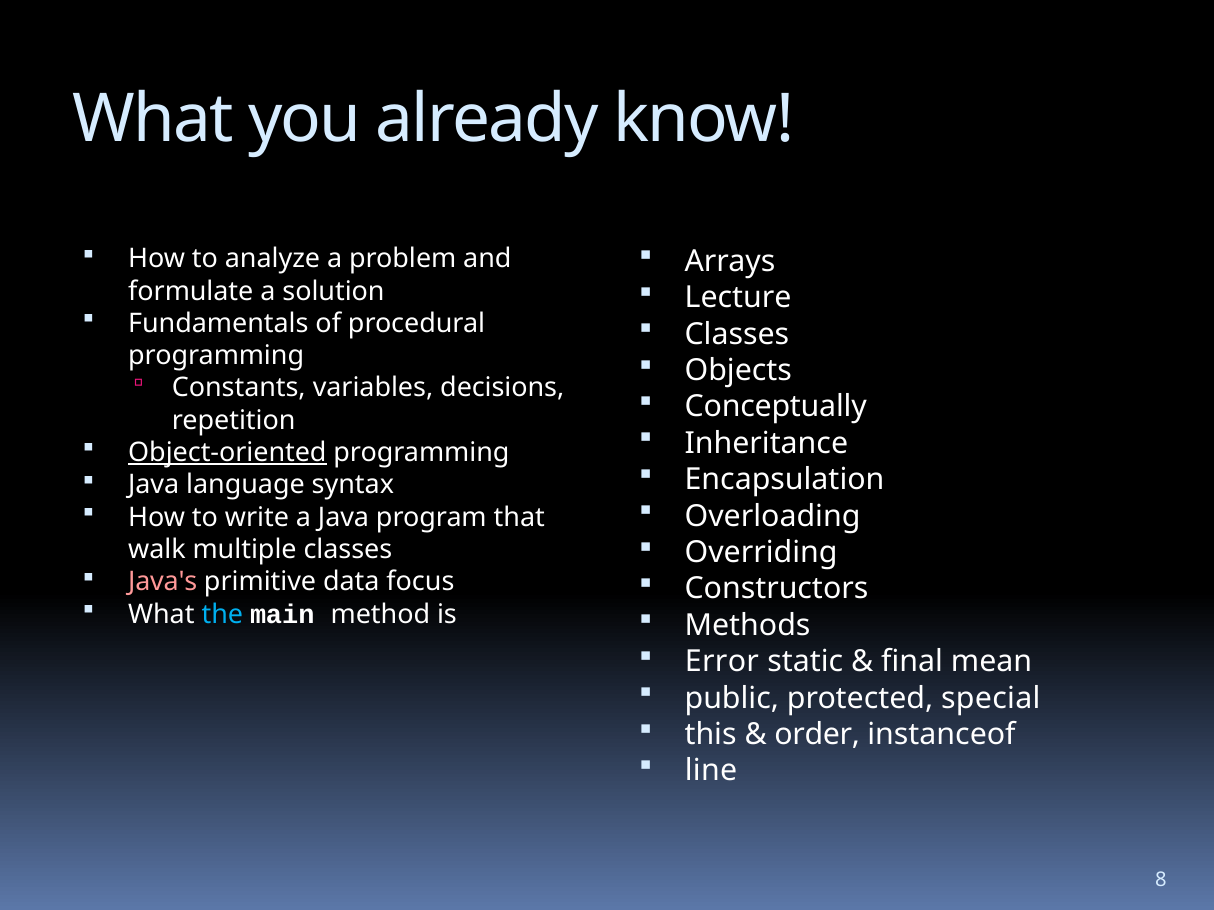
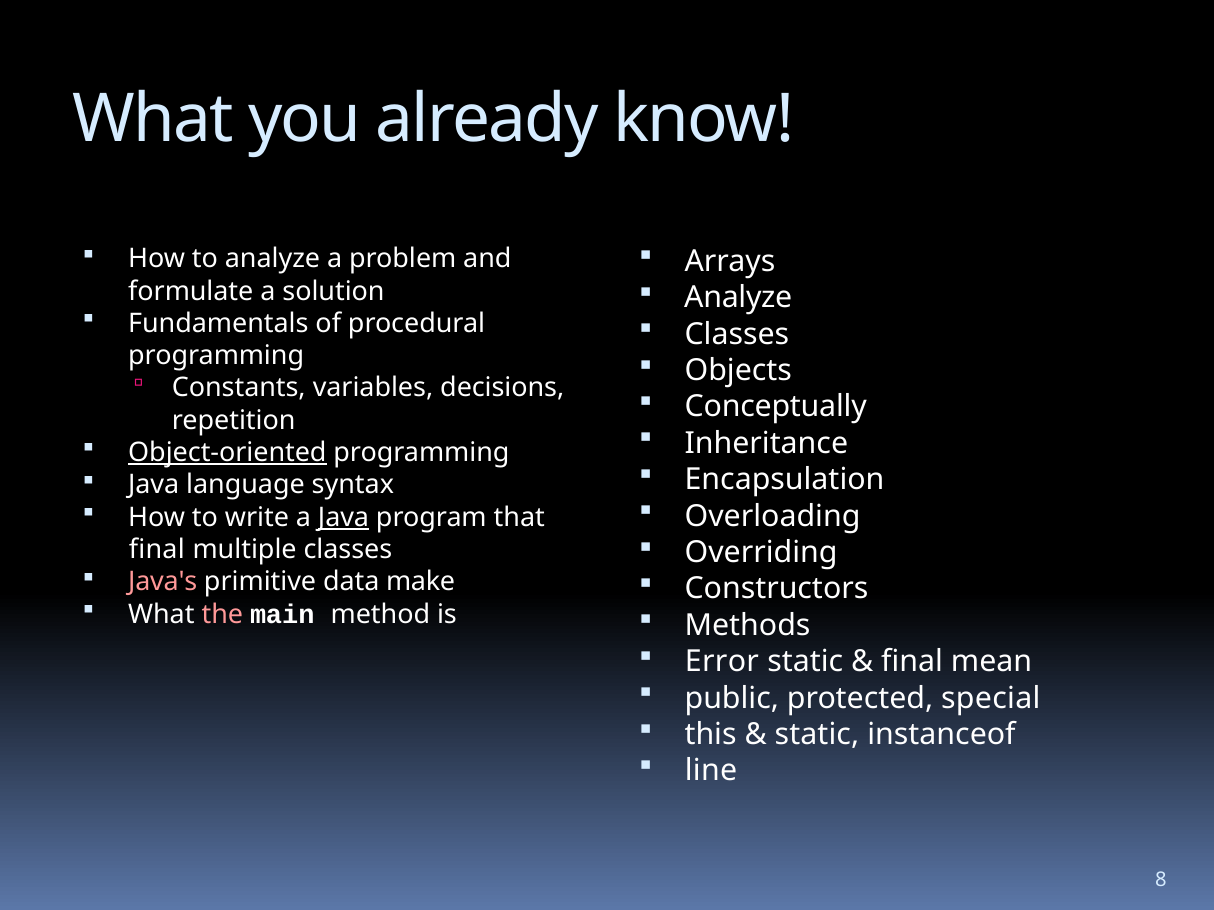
Lecture: Lecture -> Analyze (738, 298)
Java underline: none -> present (344, 518)
walk: walk -> final (157, 550)
focus: focus -> make (421, 582)
the colour: light blue -> pink (222, 614)
order: order -> static (817, 735)
